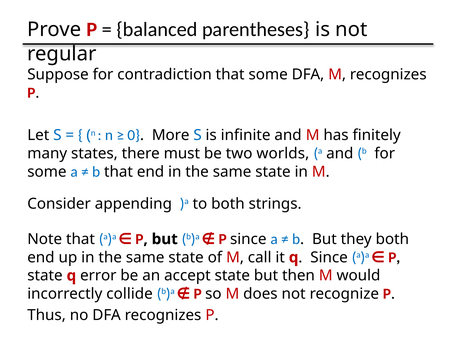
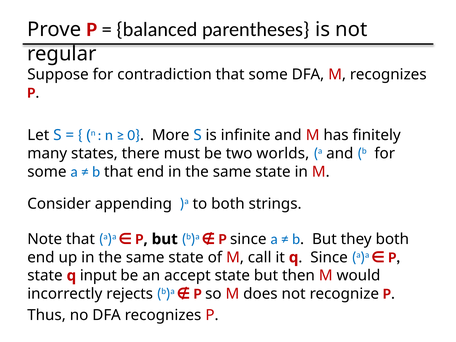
error: error -> input (98, 276)
collide: collide -> rejects (130, 294)
